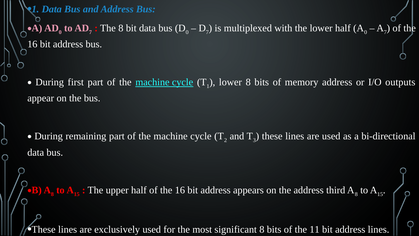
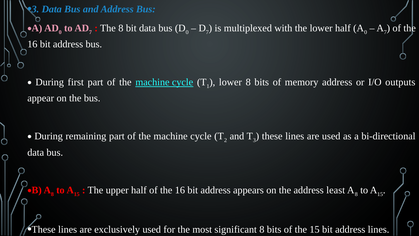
1: 1 -> 3 (35, 9)
third: third -> least (336, 190)
the 11: 11 -> 15 (315, 229)
